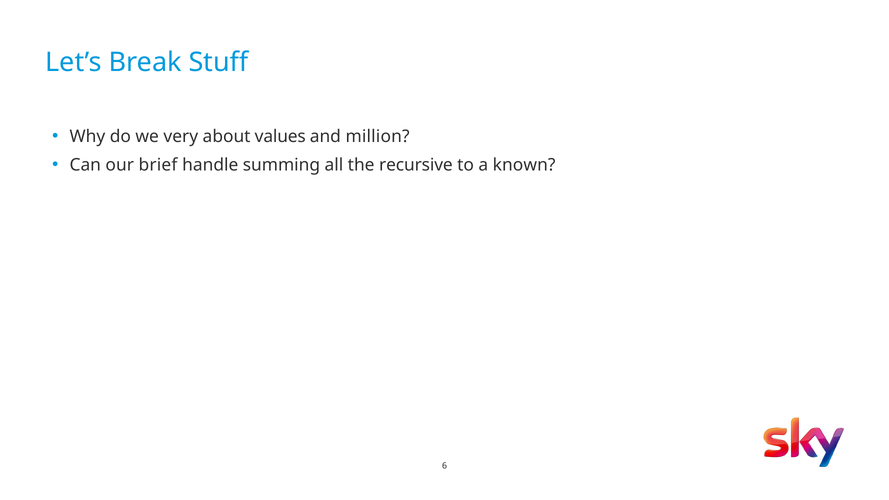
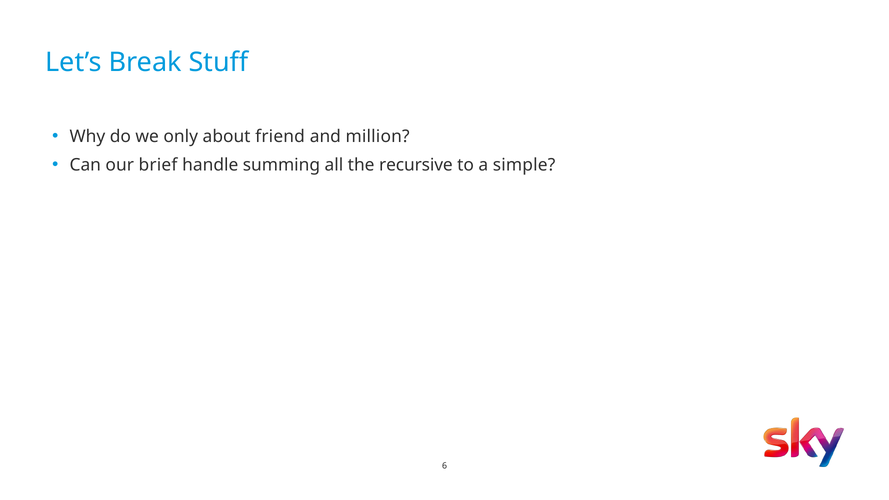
very: very -> only (181, 137)
values: values -> friend (280, 137)
known: known -> simple (524, 165)
